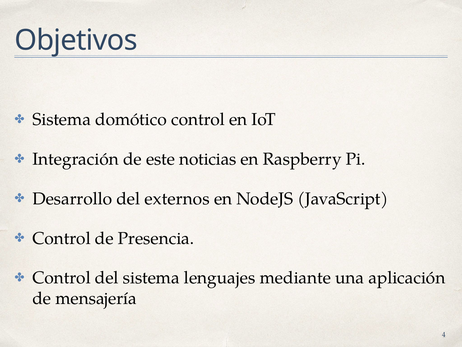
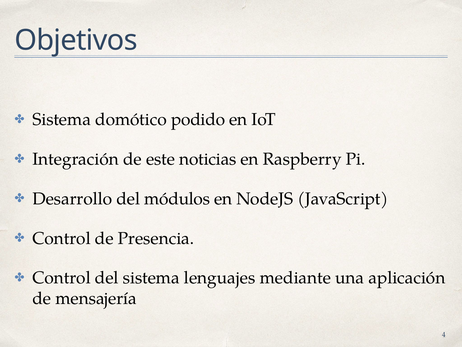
domótico control: control -> podido (198, 119)
externos: externos -> módulos (177, 199)
